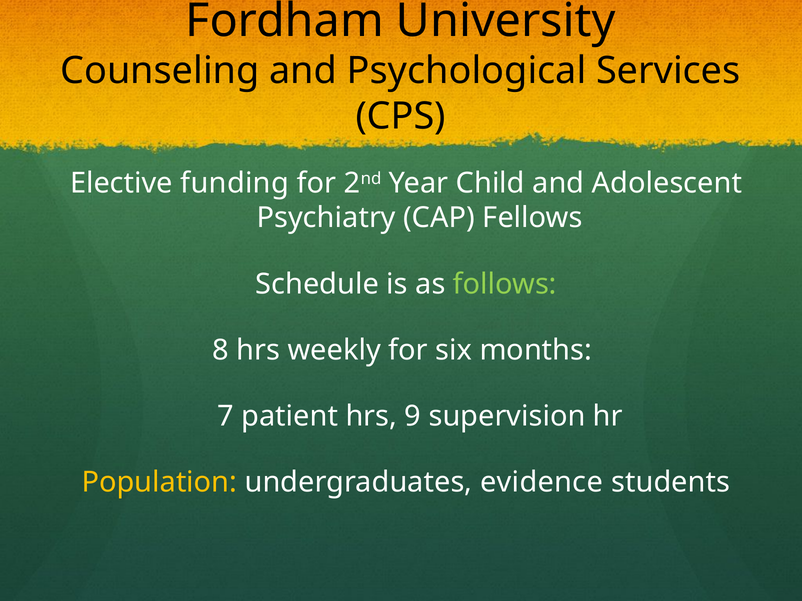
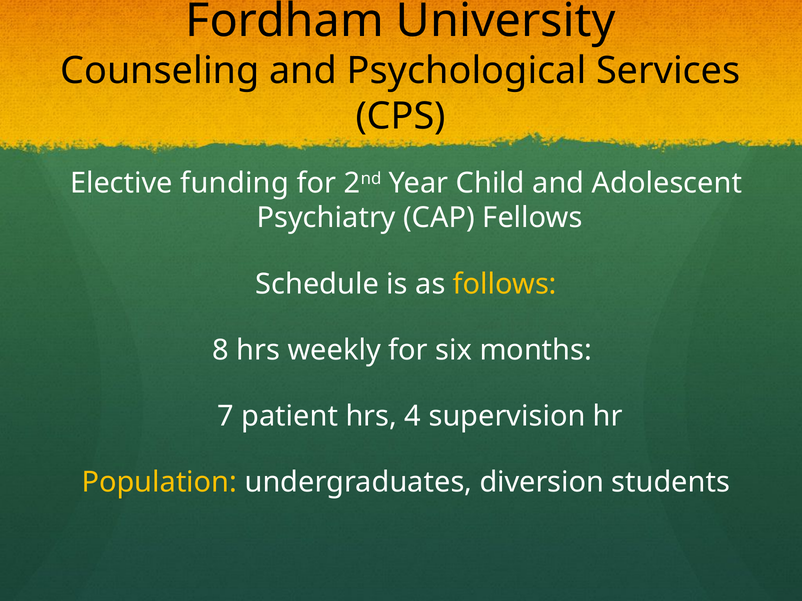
follows colour: light green -> yellow (505, 284)
9: 9 -> 4 (413, 417)
evidence: evidence -> diversion (542, 483)
